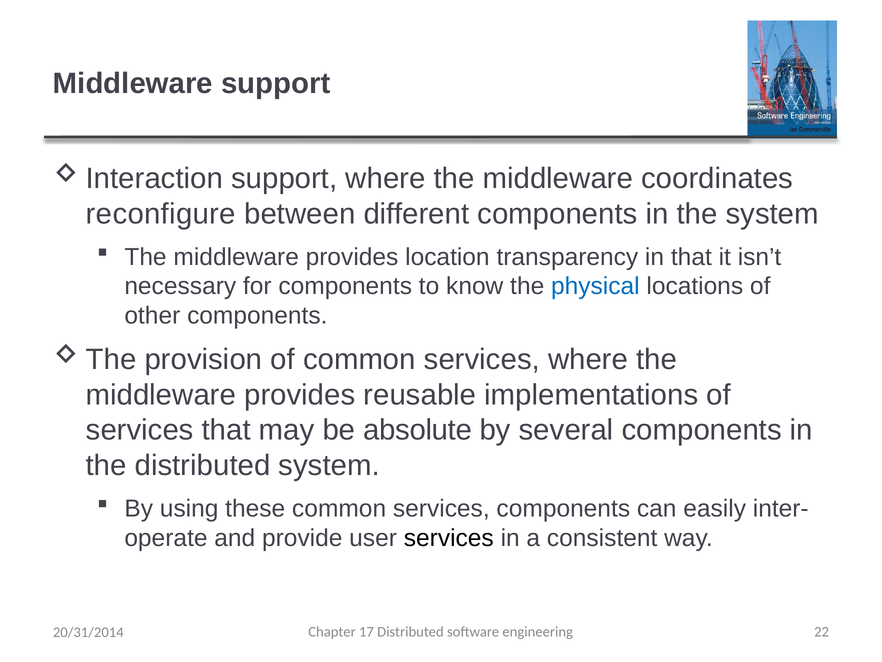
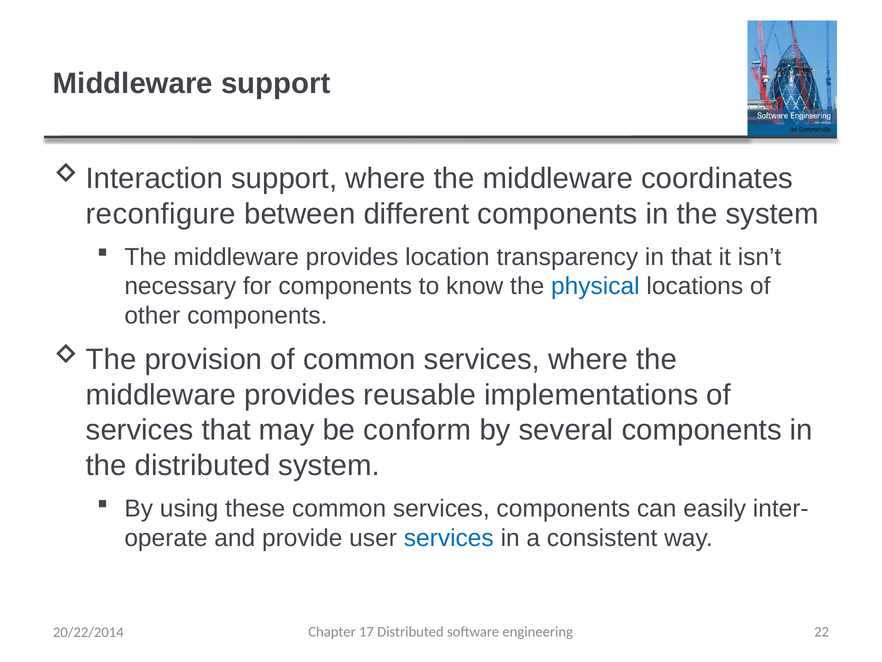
absolute: absolute -> conform (417, 430)
services colour: black -> blue (449, 538)
20/31/2014: 20/31/2014 -> 20/22/2014 (88, 632)
